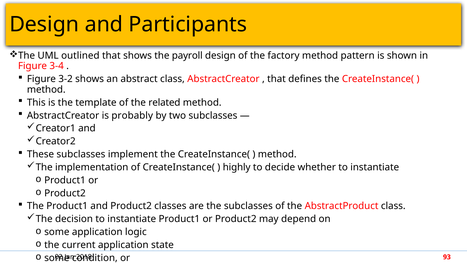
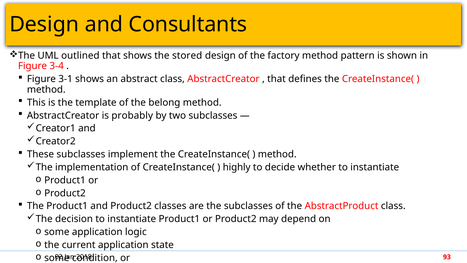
Participants: Participants -> Consultants (188, 24)
payroll: payroll -> stored (187, 56)
3-2: 3-2 -> 3-1 (66, 79)
related: related -> belong (164, 102)
